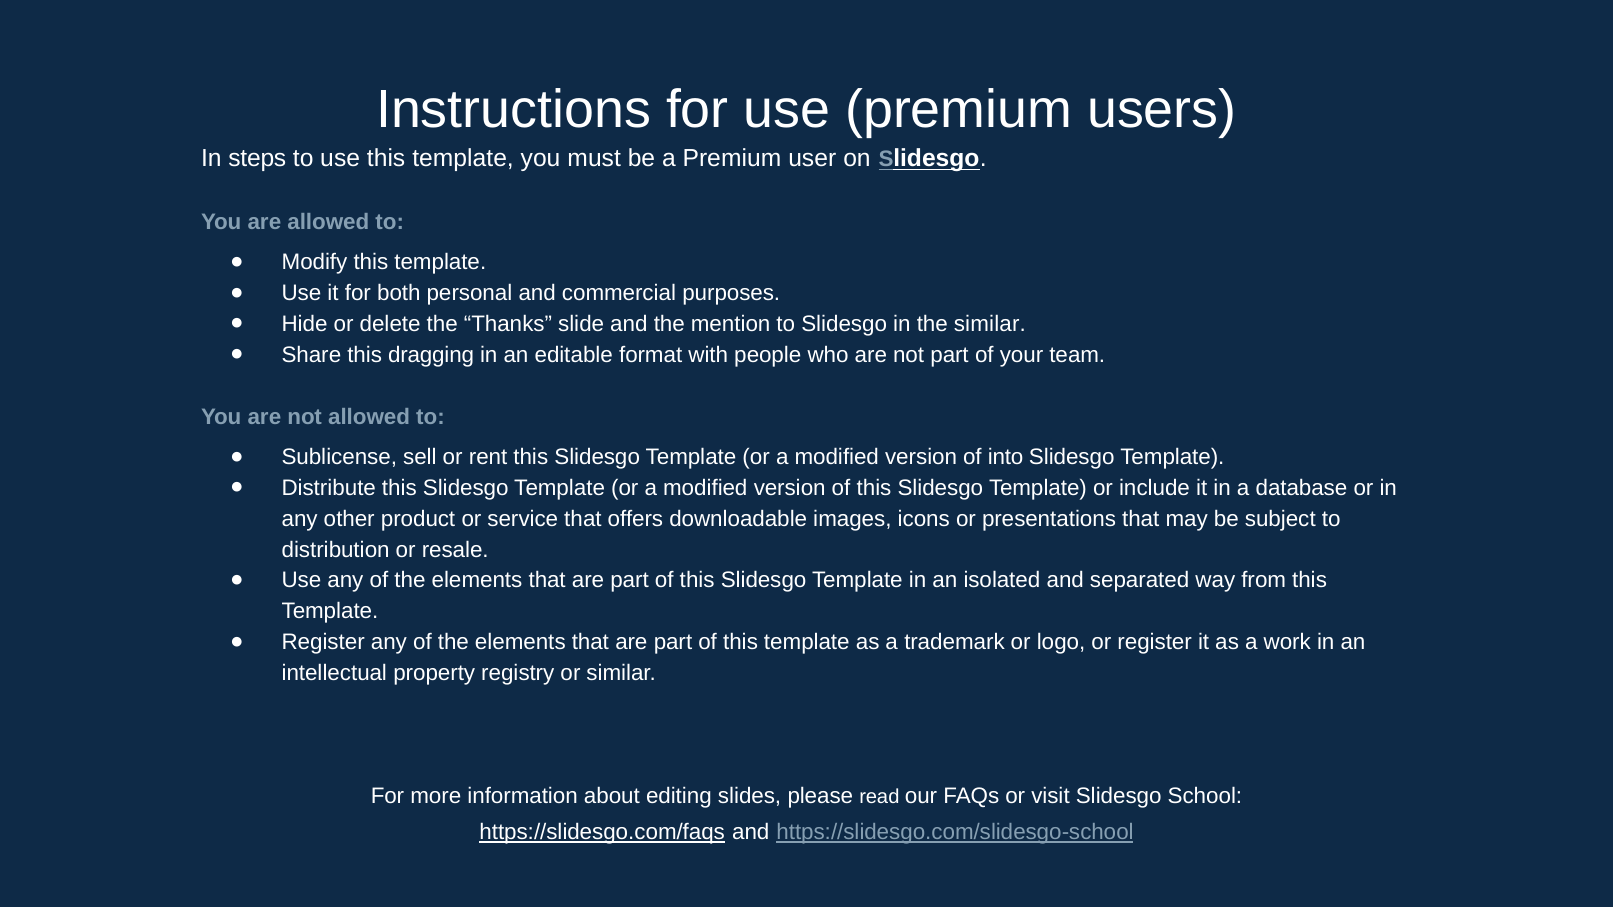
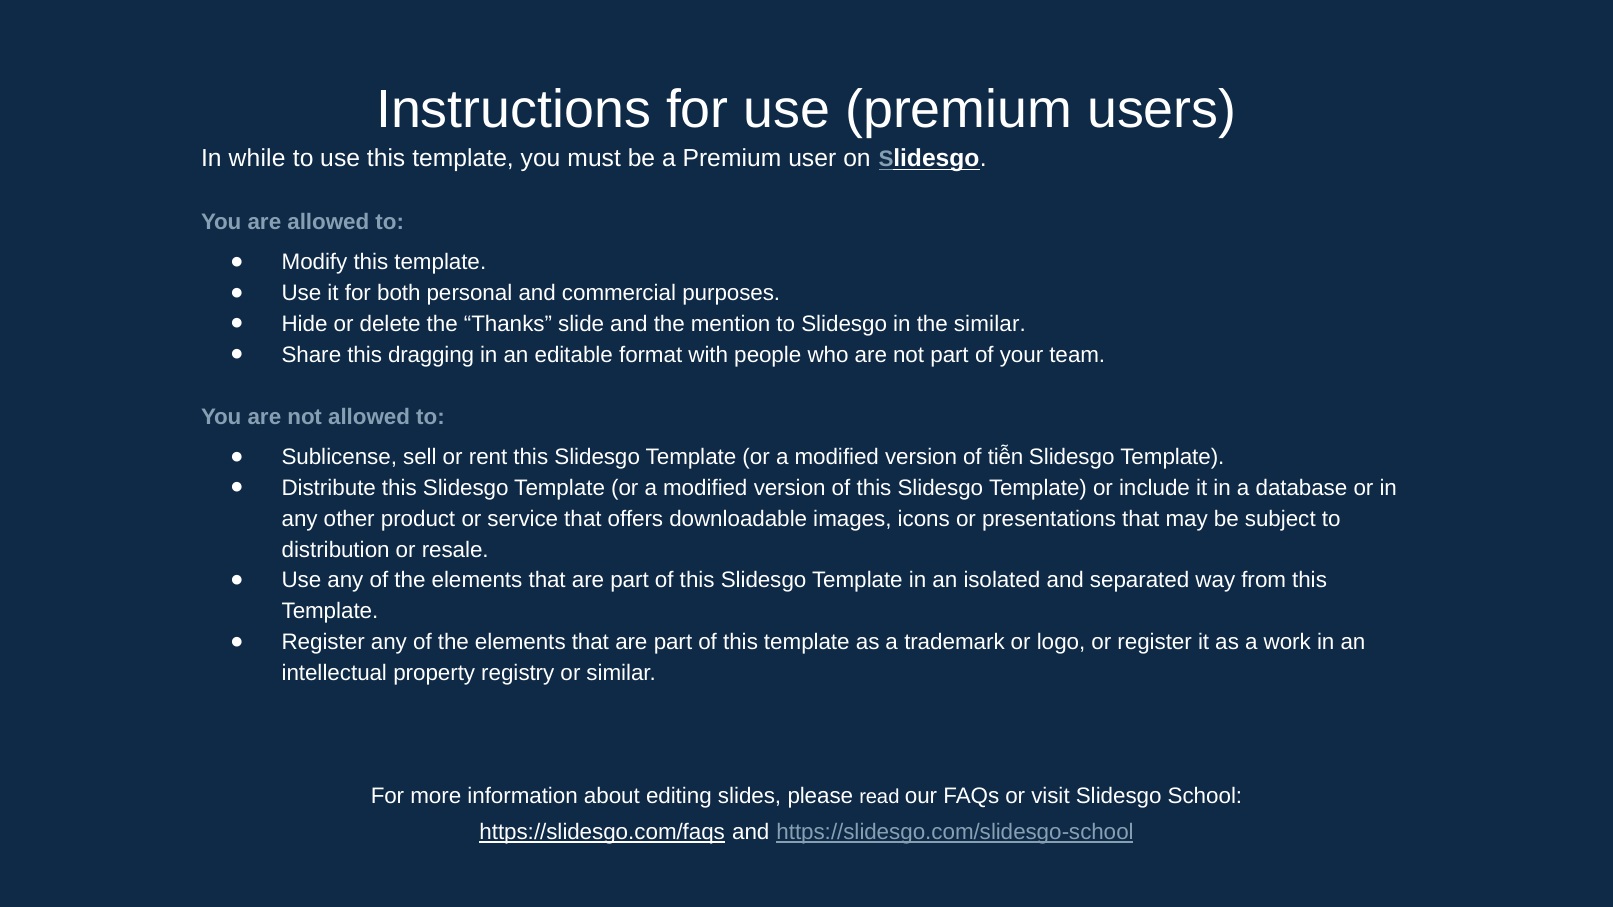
steps: steps -> while (257, 159)
into: into -> tiễn (1006, 457)
